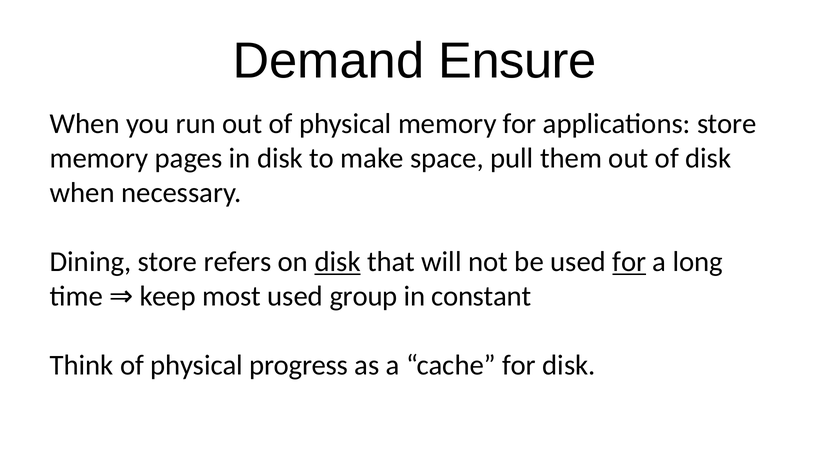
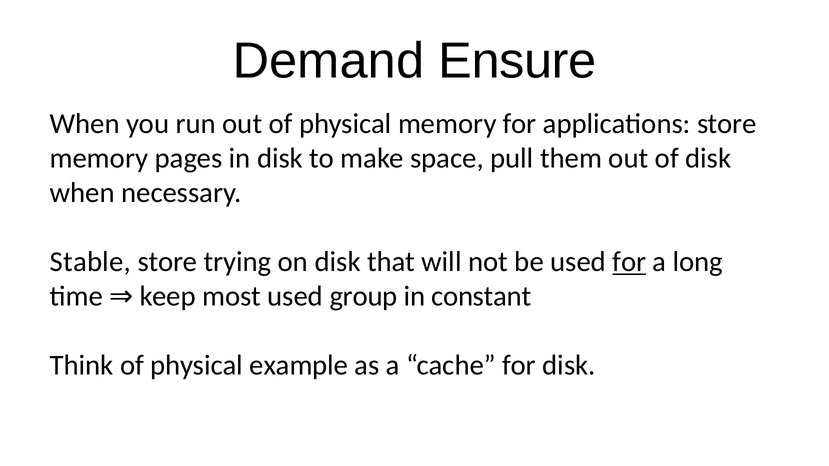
Dining: Dining -> Stable (90, 262)
refers: refers -> trying (238, 262)
disk underline: present -> none (338, 262)
progress: progress -> example (299, 366)
